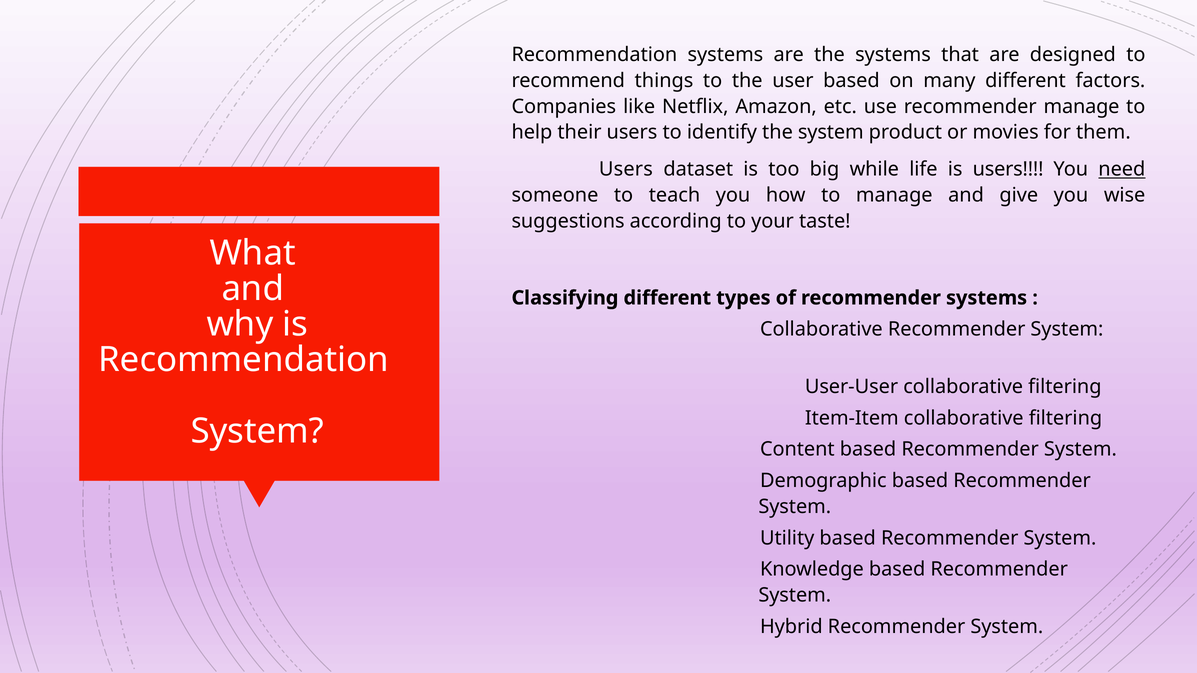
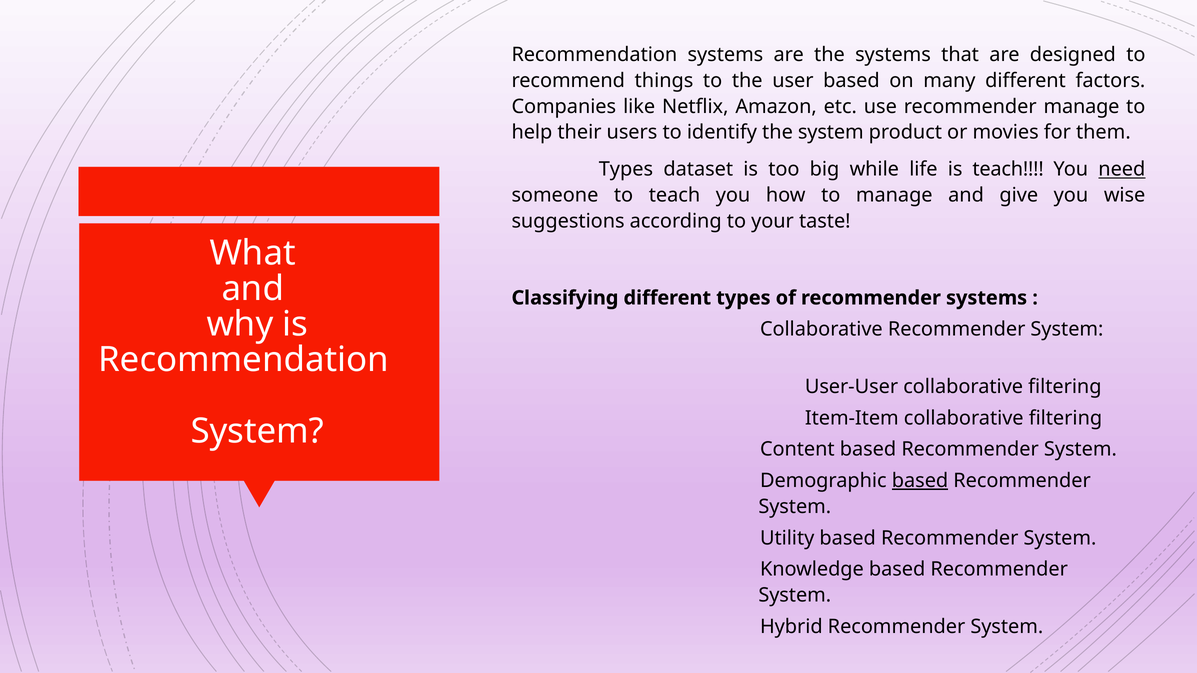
Users: Users -> Types (626, 169)
is users: users -> teach (1008, 169)
based underline: none -> present (920, 481)
